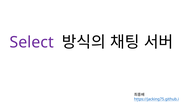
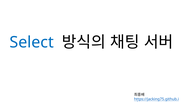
Select colour: purple -> blue (32, 42)
